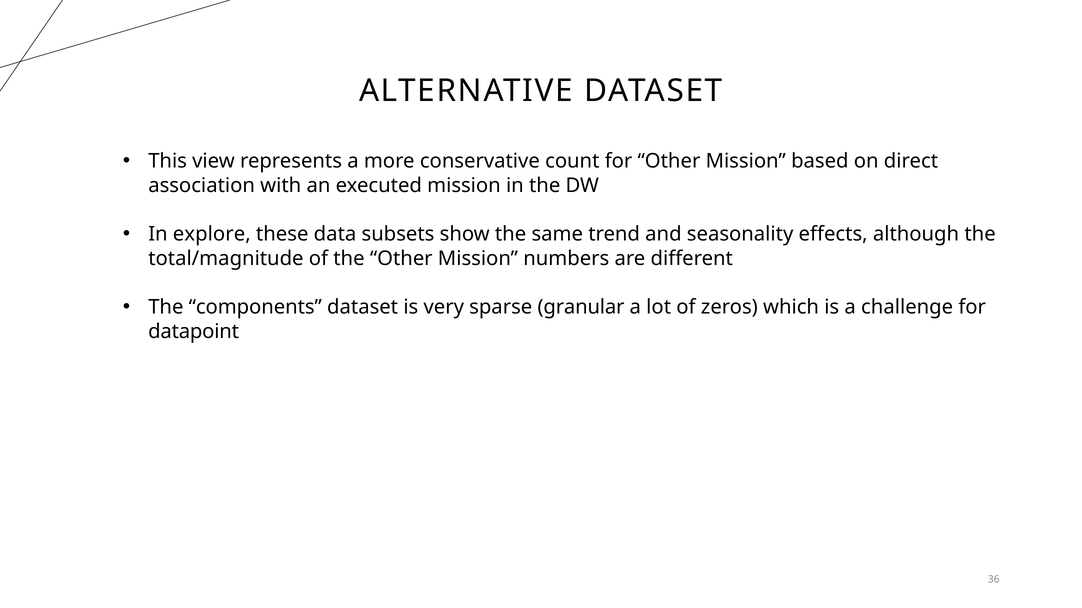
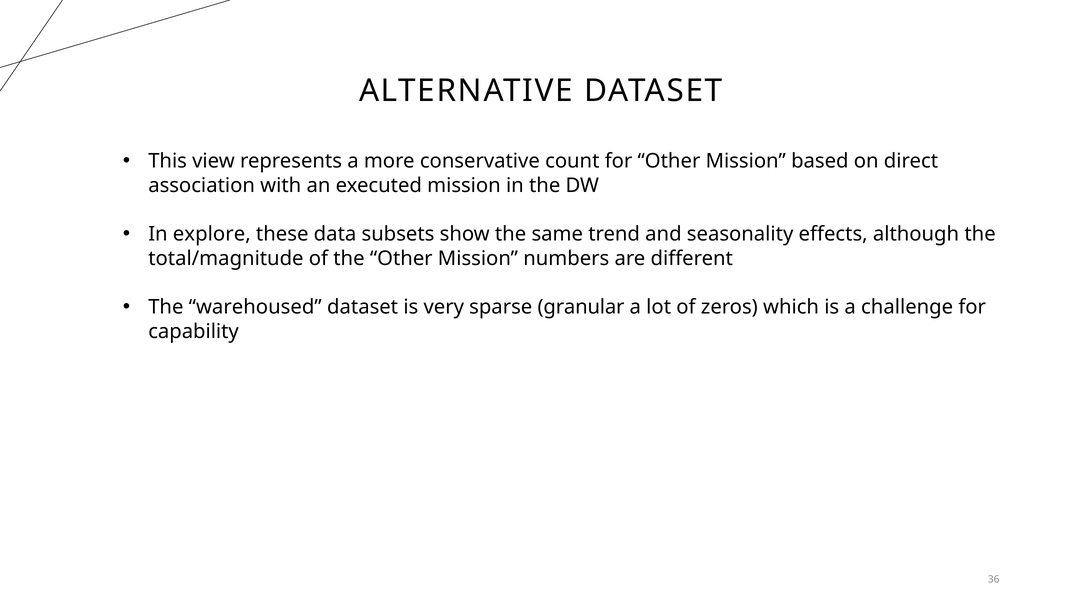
components: components -> warehoused (255, 307)
datapoint: datapoint -> capability (194, 332)
